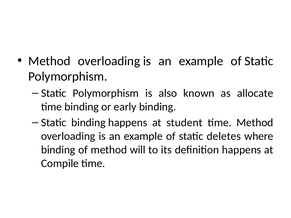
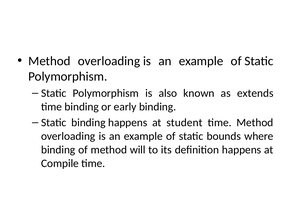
allocate: allocate -> extends (255, 93)
deletes: deletes -> bounds (224, 136)
